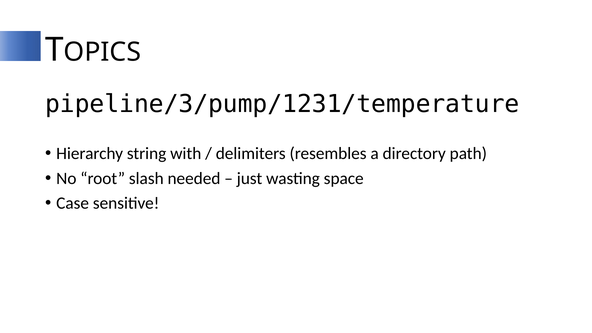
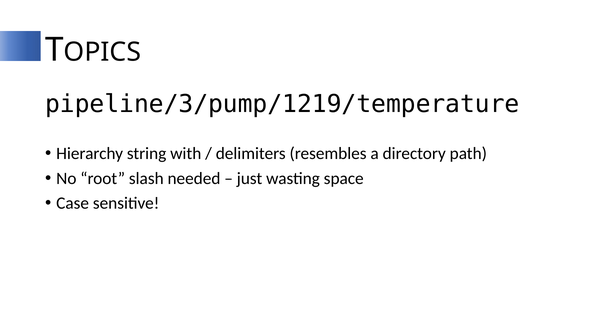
pipeline/3/pump/1231/temperature: pipeline/3/pump/1231/temperature -> pipeline/3/pump/1219/temperature (282, 104)
